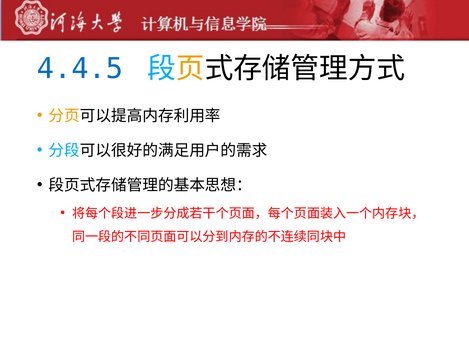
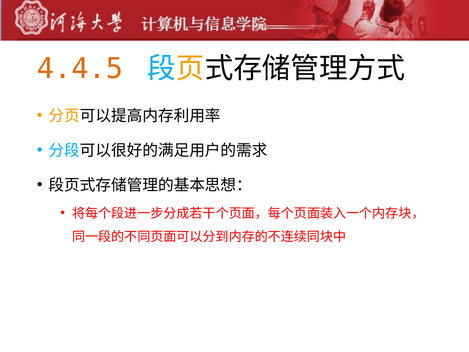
4.4.5 colour: blue -> orange (80, 69)
